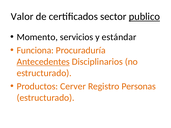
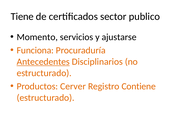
Valor: Valor -> Tiene (22, 17)
publico underline: present -> none (144, 17)
estándar: estándar -> ajustarse (119, 37)
Personas: Personas -> Contiene (139, 86)
